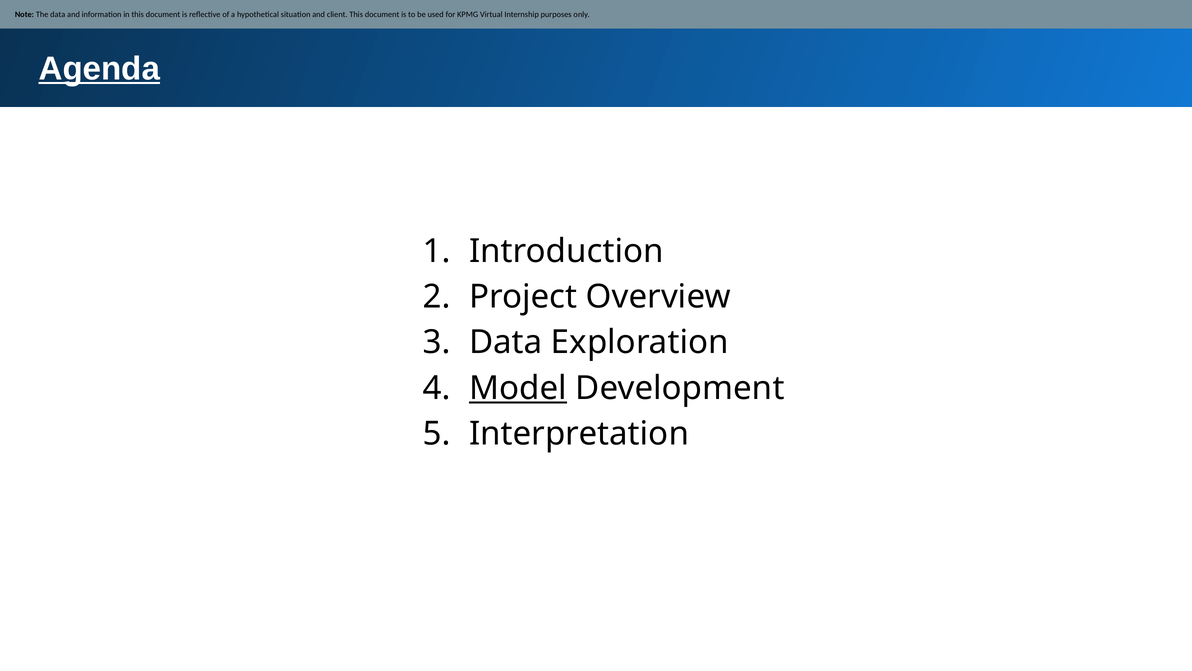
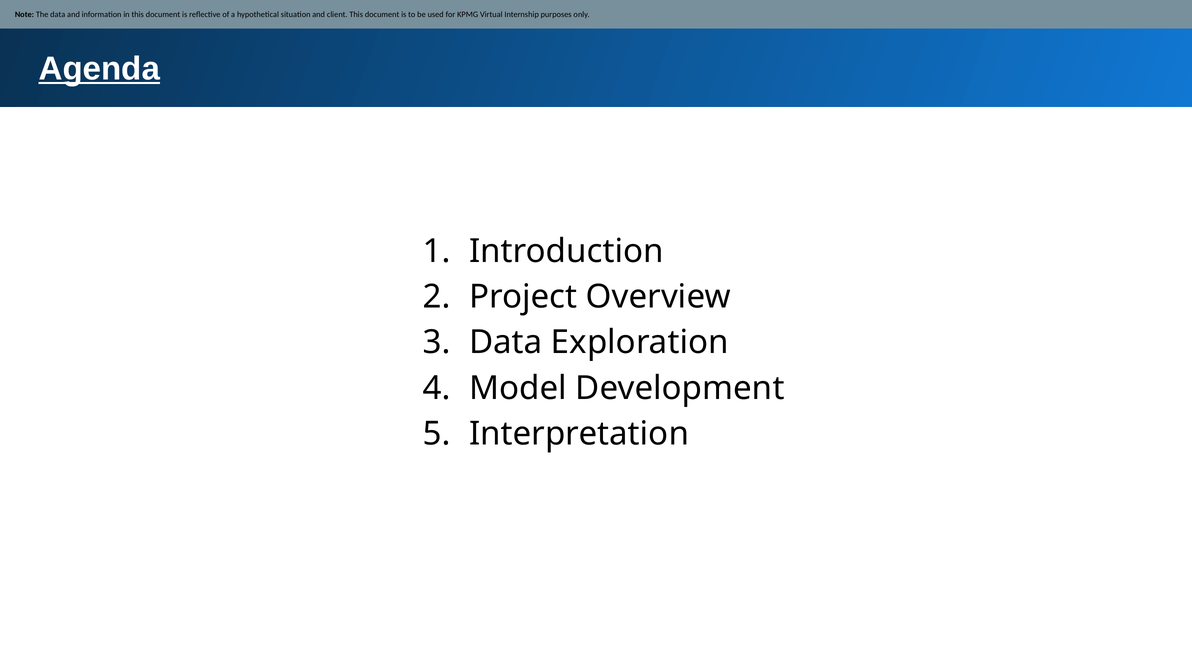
Model underline: present -> none (518, 388)
